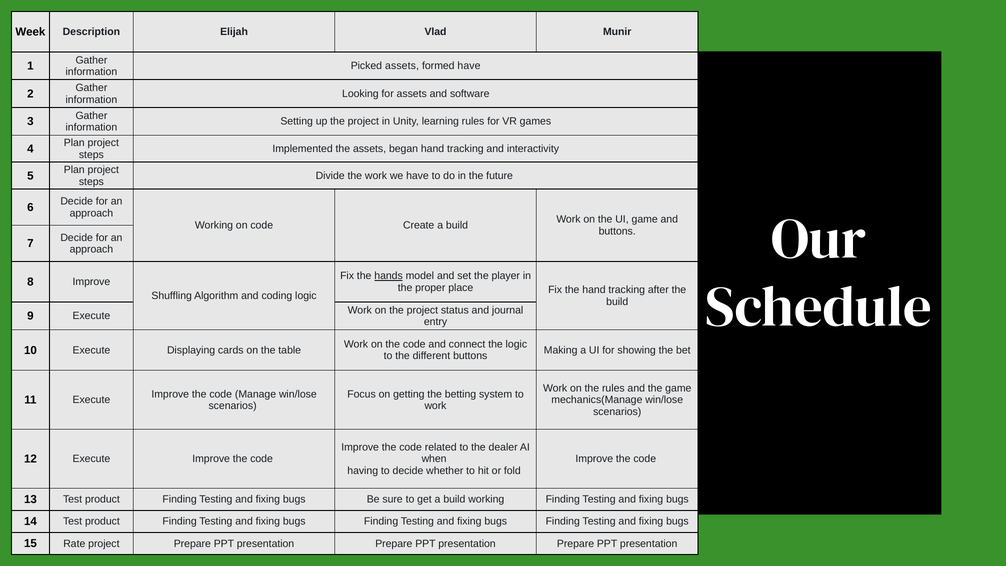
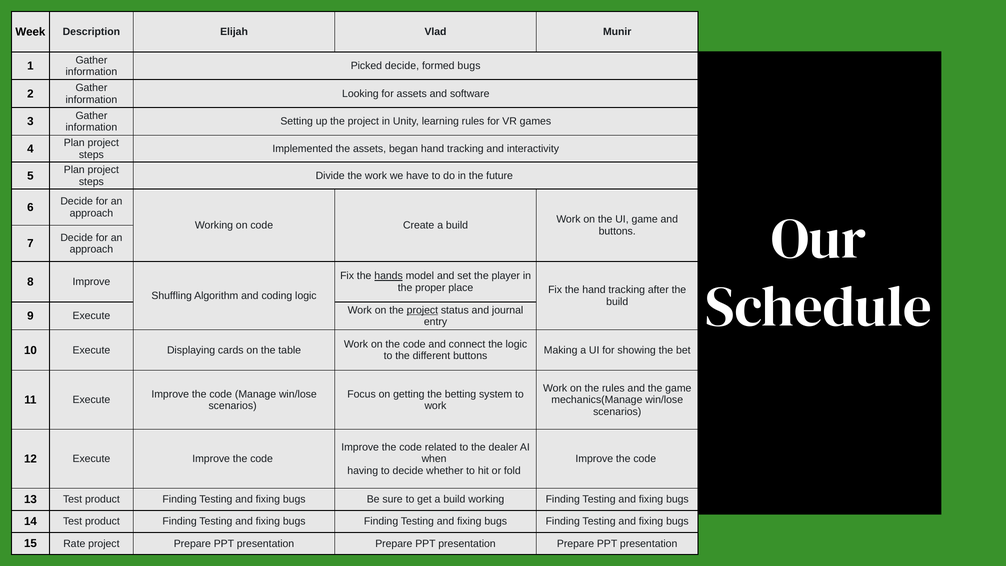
Picked assets: assets -> decide (402, 66)
formed have: have -> bugs (469, 66)
project underline: none -> present (422, 310)
